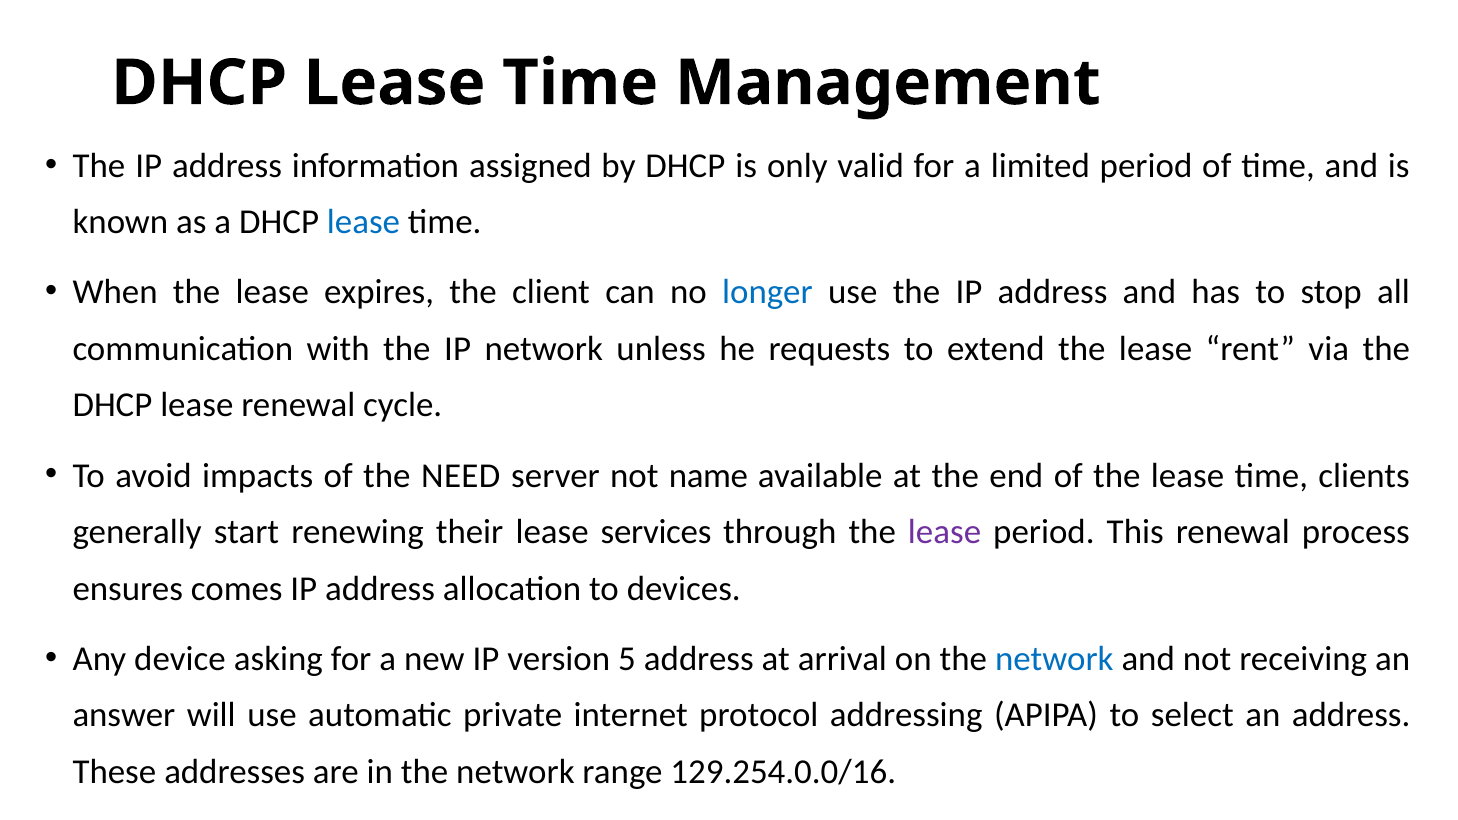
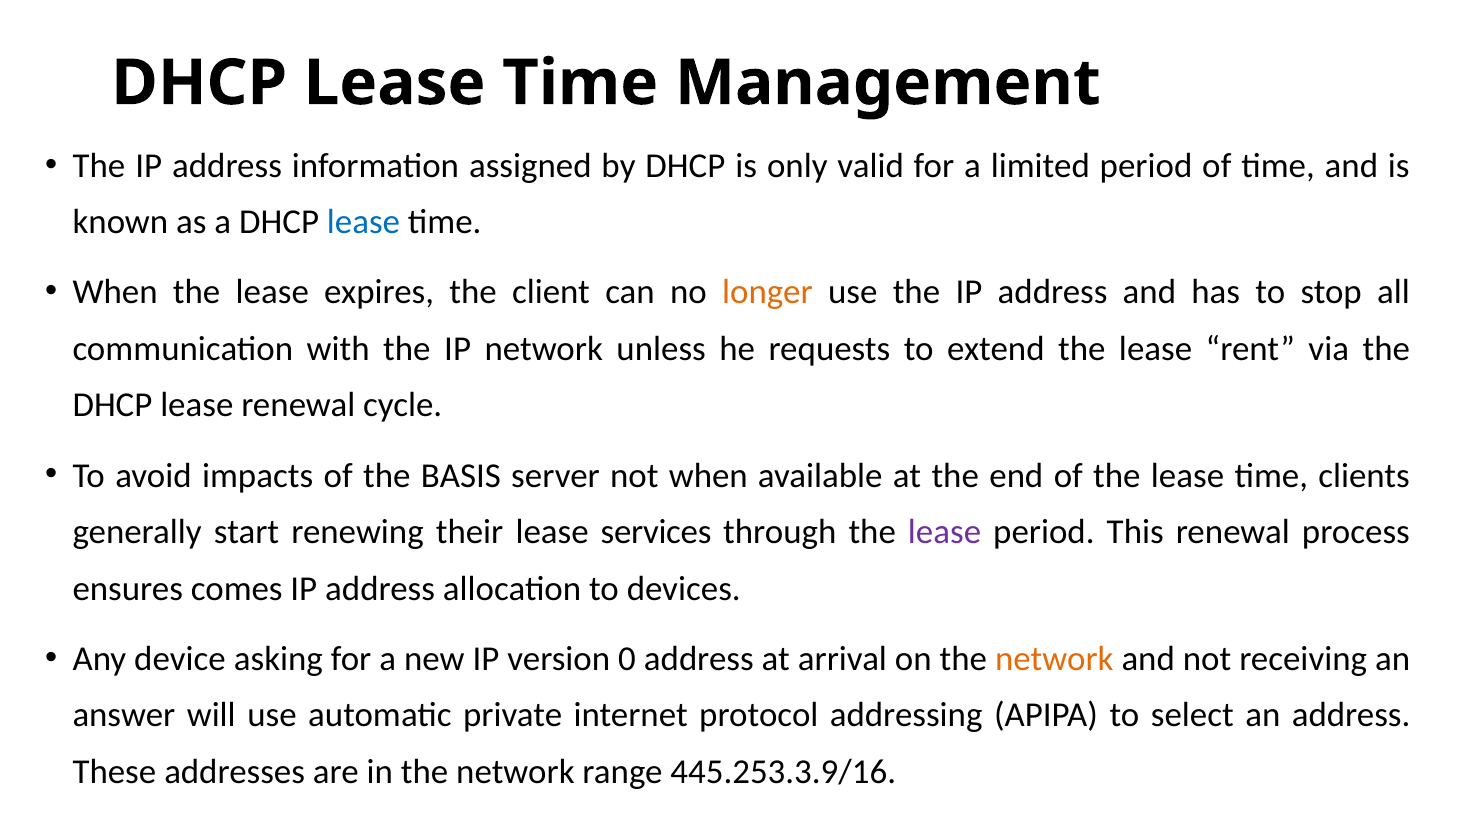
longer colour: blue -> orange (767, 292)
NEED: NEED -> BASIS (461, 476)
not name: name -> when (708, 476)
5: 5 -> 0 (627, 659)
network colour: blue -> orange (1054, 659)
129.254.0.0/16: 129.254.0.0/16 -> 445.253.3.9/16 (783, 772)
